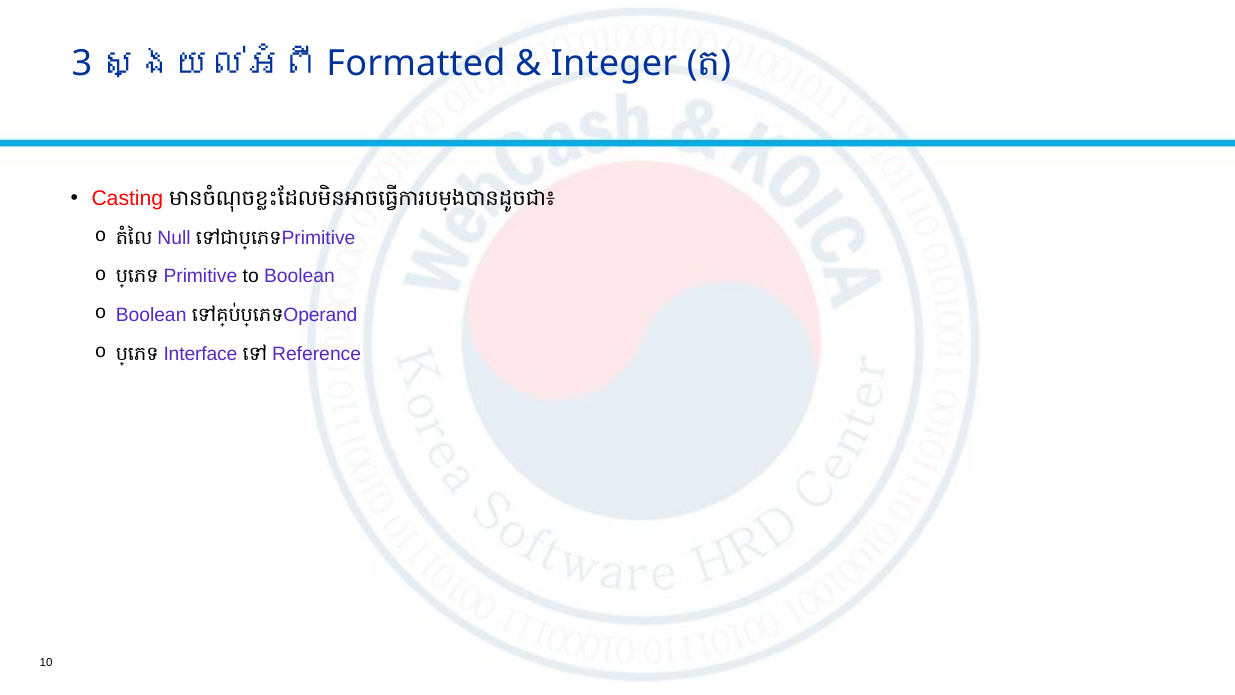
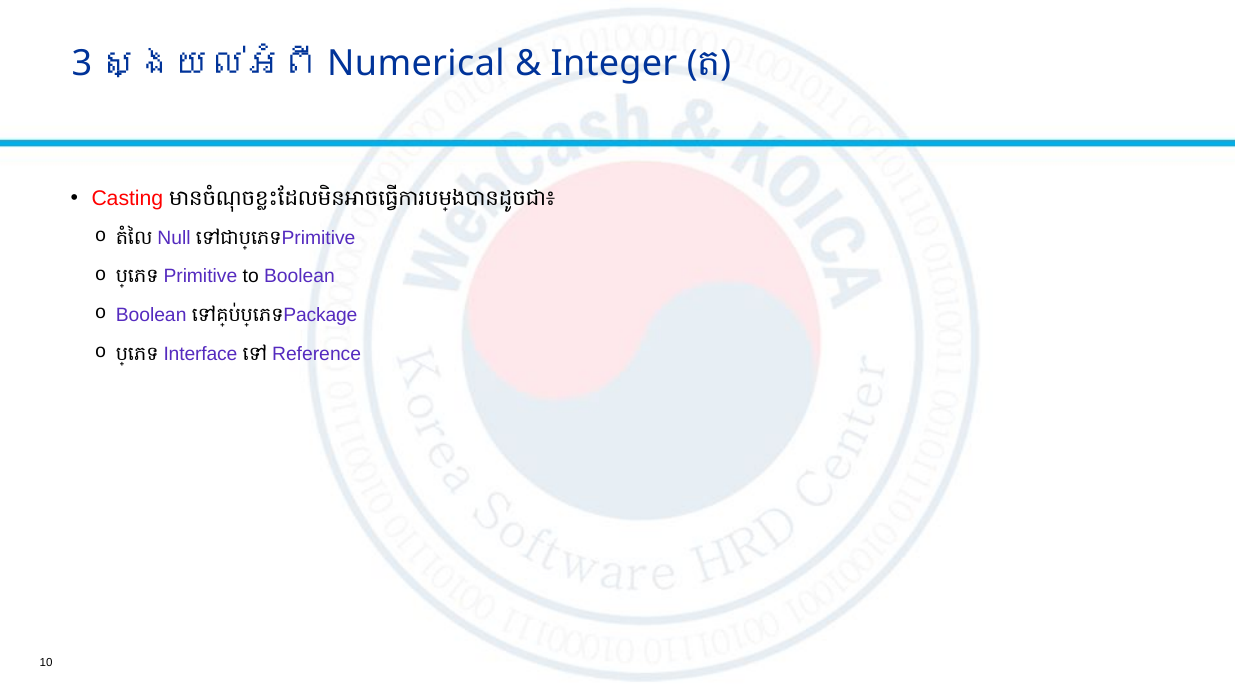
Formatted: Formatted -> Numerical (416, 64)
Operand: Operand -> Package (320, 315)
